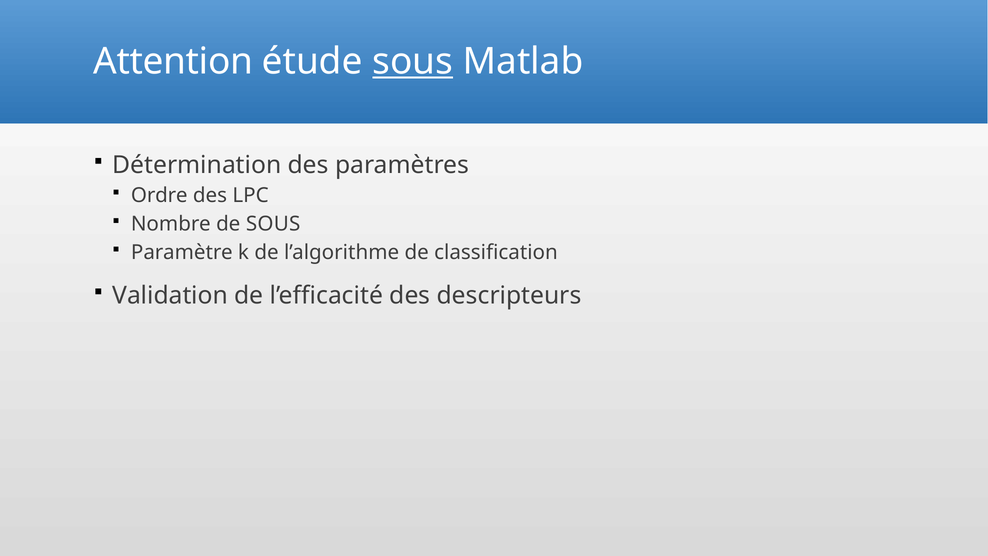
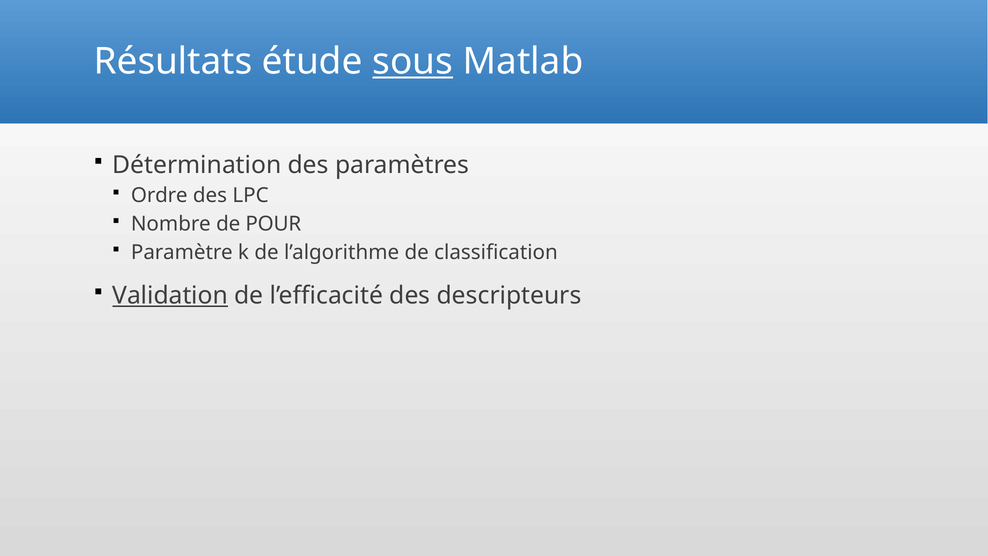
Attention: Attention -> Résultats (173, 61)
de SOUS: SOUS -> POUR (273, 224)
Validation underline: none -> present (170, 295)
